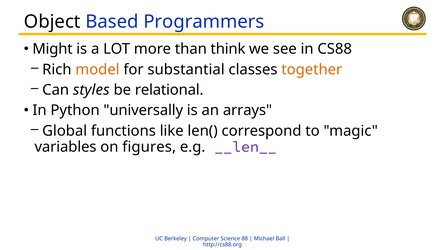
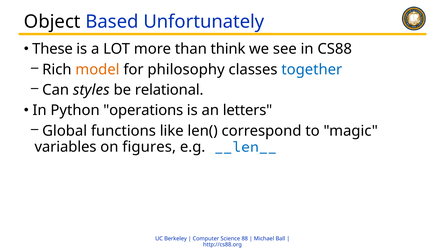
Programmers: Programmers -> Unfortunately (204, 22)
Might: Might -> These (53, 49)
substantial: substantial -> philosophy (186, 70)
together colour: orange -> blue (312, 70)
universally: universally -> operations (143, 111)
arrays: arrays -> letters (248, 111)
__len__ colour: purple -> blue (245, 147)
